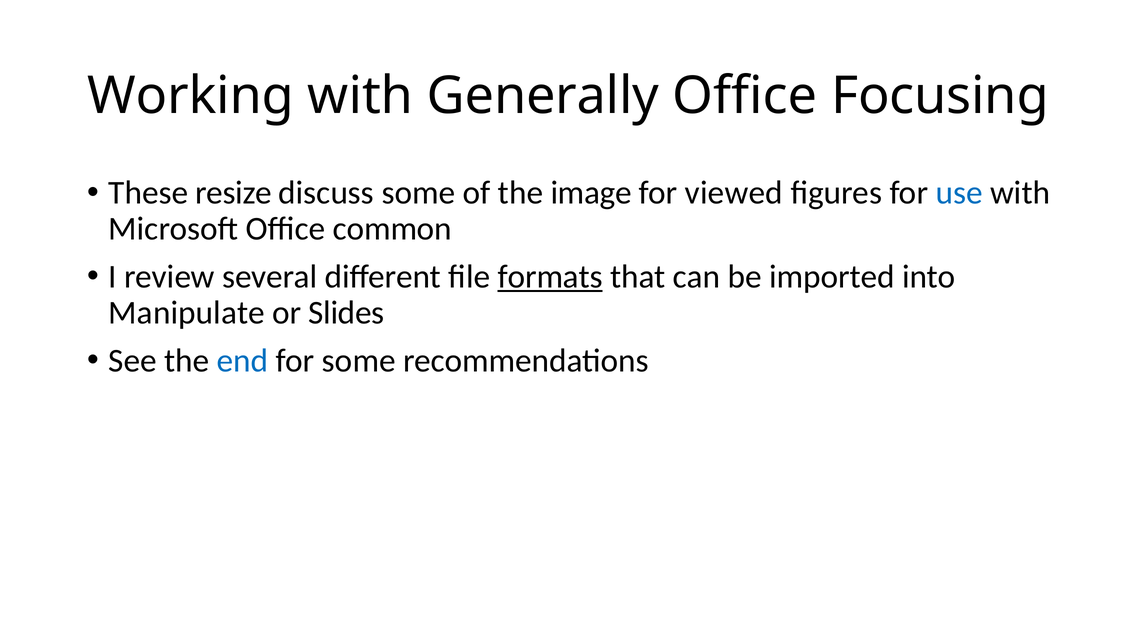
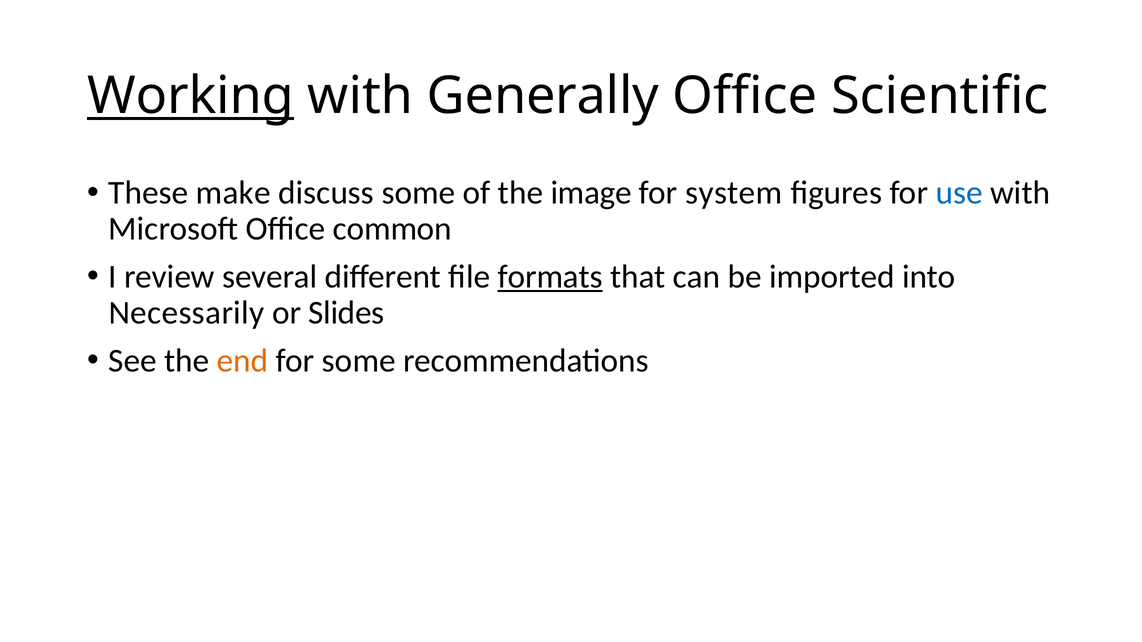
Working underline: none -> present (191, 96)
Focusing: Focusing -> Scientific (940, 96)
resize: resize -> make (233, 193)
viewed: viewed -> system (734, 193)
Manipulate: Manipulate -> Necessarily (187, 313)
end colour: blue -> orange (243, 361)
